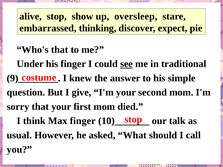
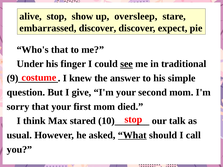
embarrassed thinking: thinking -> discover (98, 28)
Max finger: finger -> stared (83, 121)
What underline: none -> present (132, 135)
